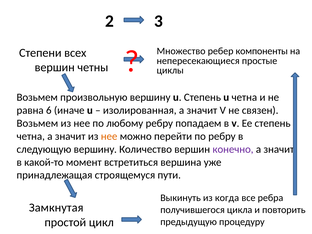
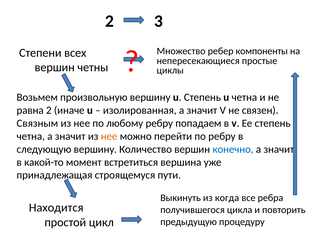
равна 6: 6 -> 2 (49, 110)
Возьмем: Возьмем -> Связным (37, 123)
конечно colour: purple -> blue (233, 149)
Замкнутая: Замкнутая -> Находится (56, 208)
